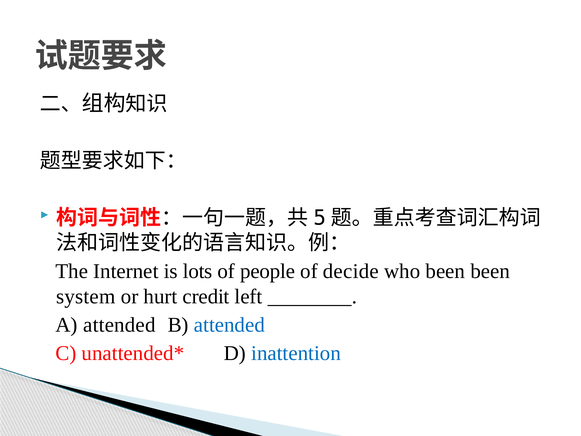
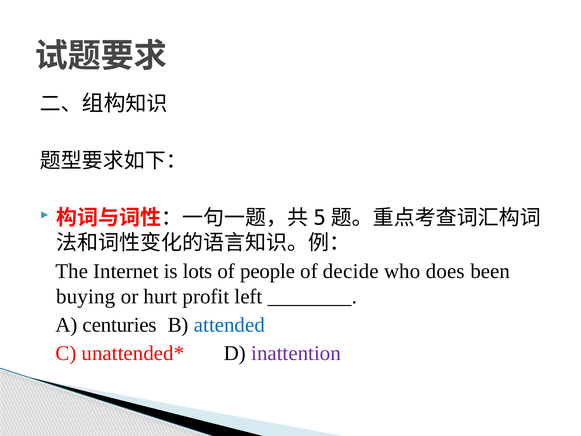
who been: been -> does (445, 271)
system: system -> buying (86, 296)
credit: credit -> profit (206, 296)
A attended: attended -> centuries (120, 325)
inattention colour: blue -> purple (296, 353)
